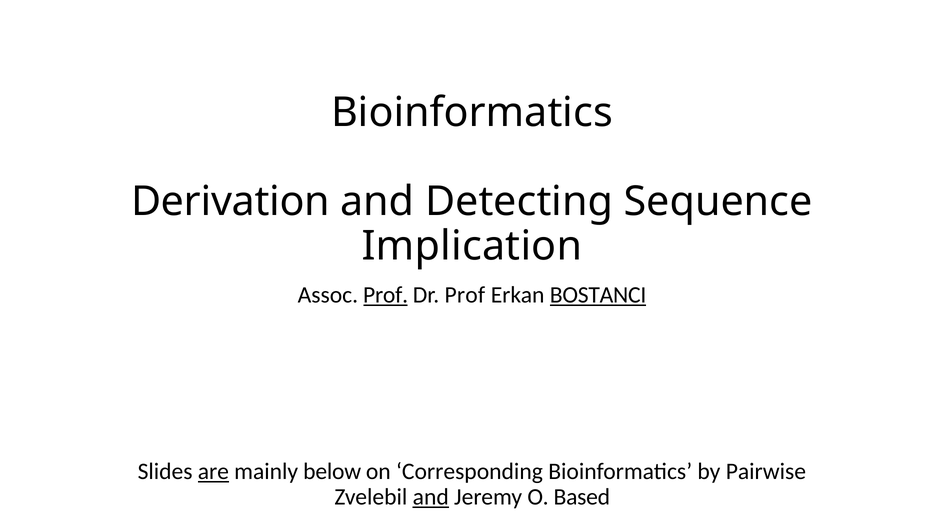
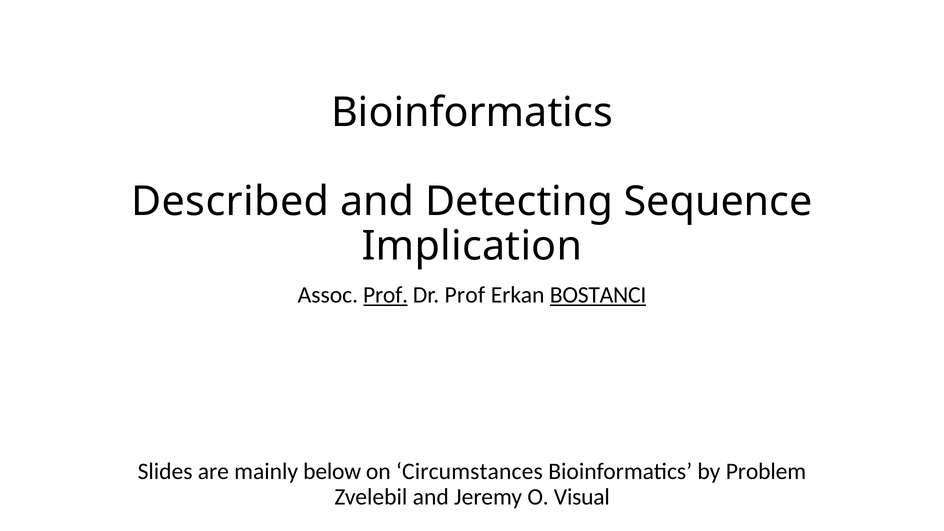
Derivation: Derivation -> Described (230, 202)
are underline: present -> none (213, 472)
Corresponding: Corresponding -> Circumstances (469, 472)
Pairwise: Pairwise -> Problem (766, 472)
and underline: present -> none (431, 497)
Based: Based -> Visual (582, 497)
